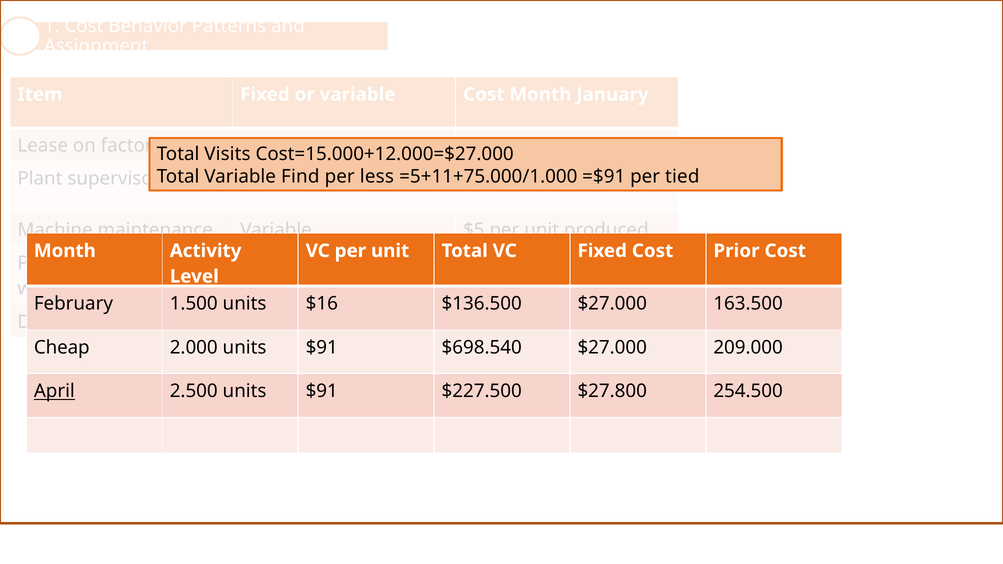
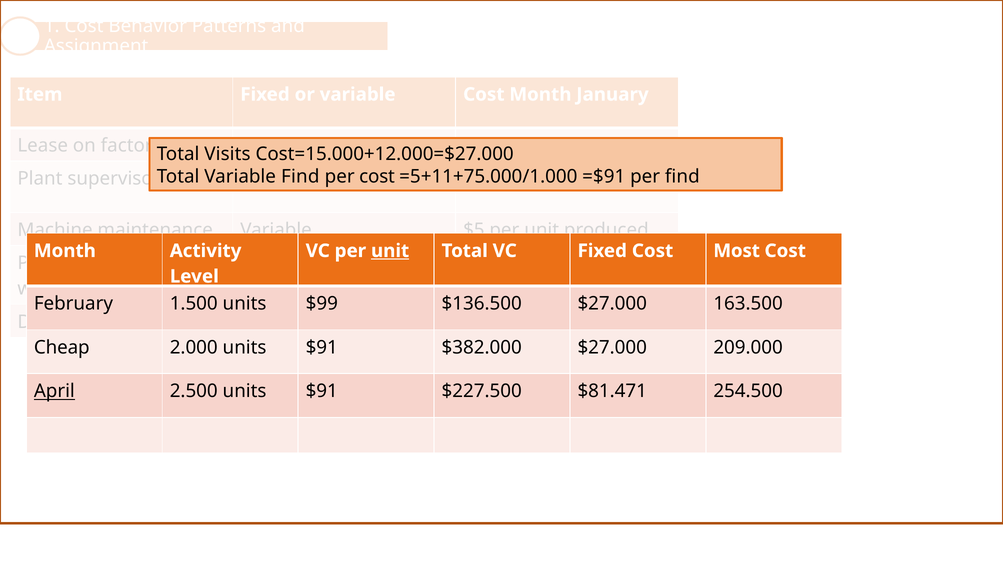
per less: less -> cost (377, 177)
per tied: tied -> find (682, 177)
unit underline: none -> present (390, 251)
Prior: Prior -> Most (737, 251)
$16: $16 -> $99 (322, 304)
$698.540: $698.540 -> $382.000 (482, 347)
$27.800: $27.800 -> $81.471 (612, 391)
